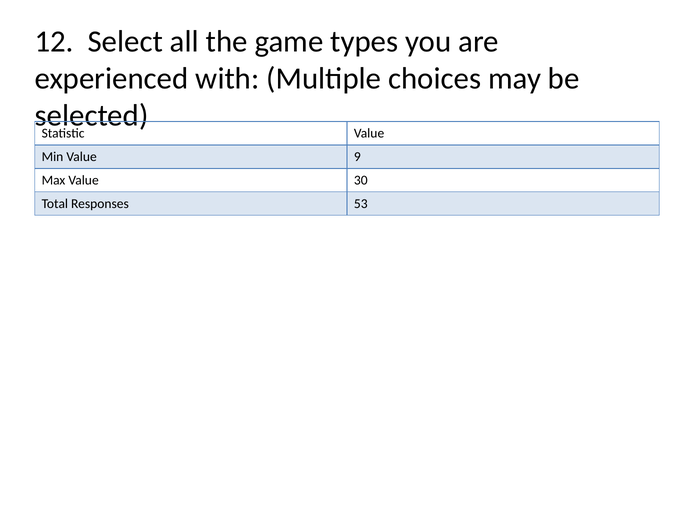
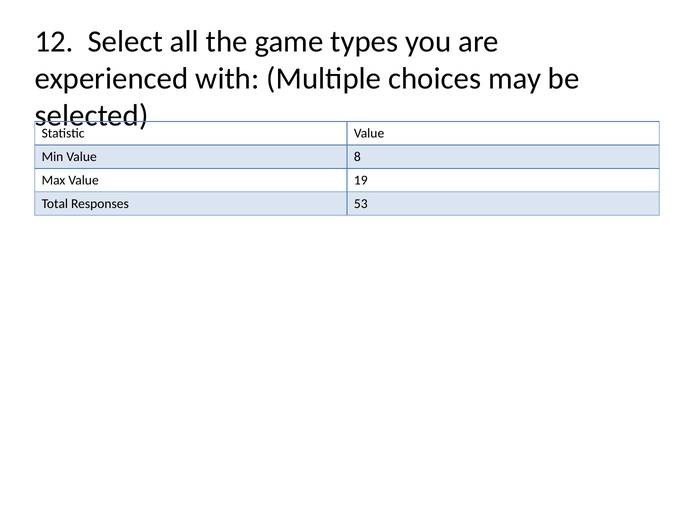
9: 9 -> 8 (357, 157)
30: 30 -> 19 (361, 180)
